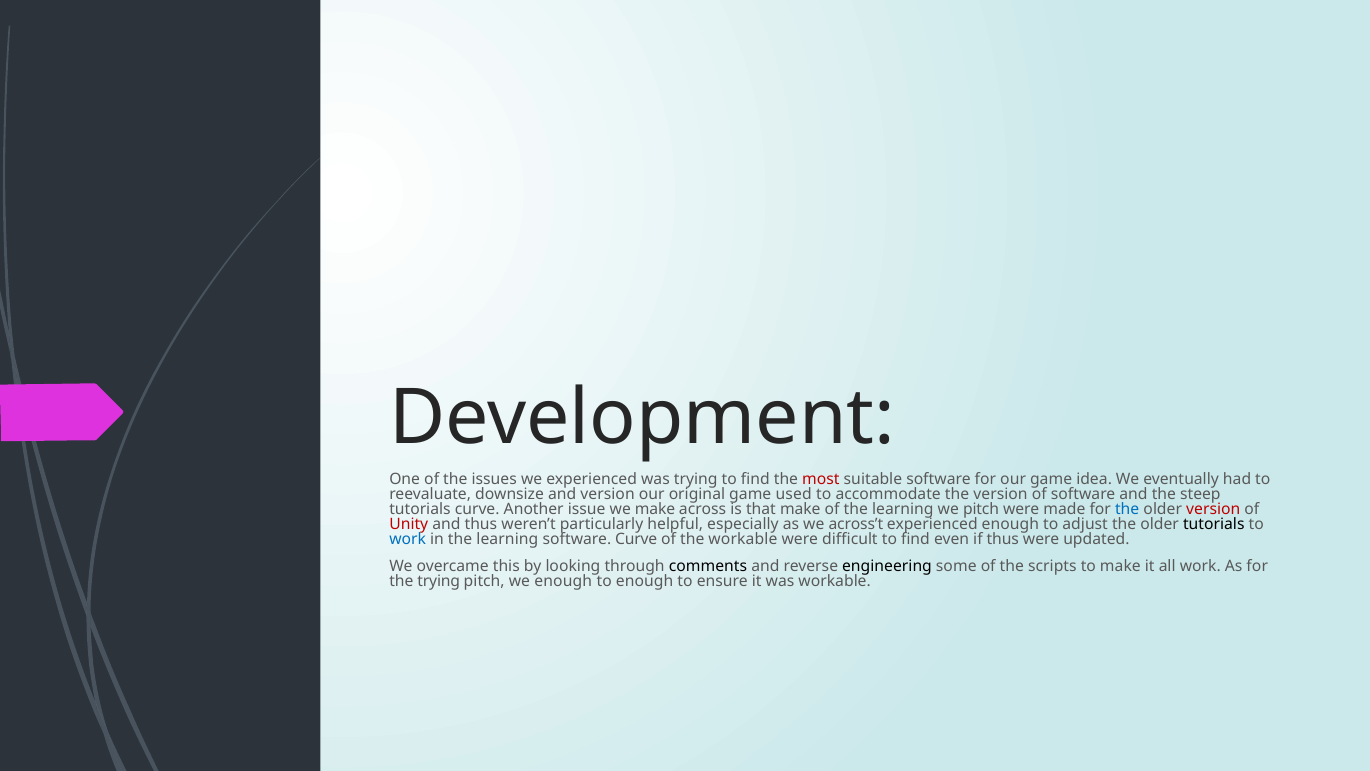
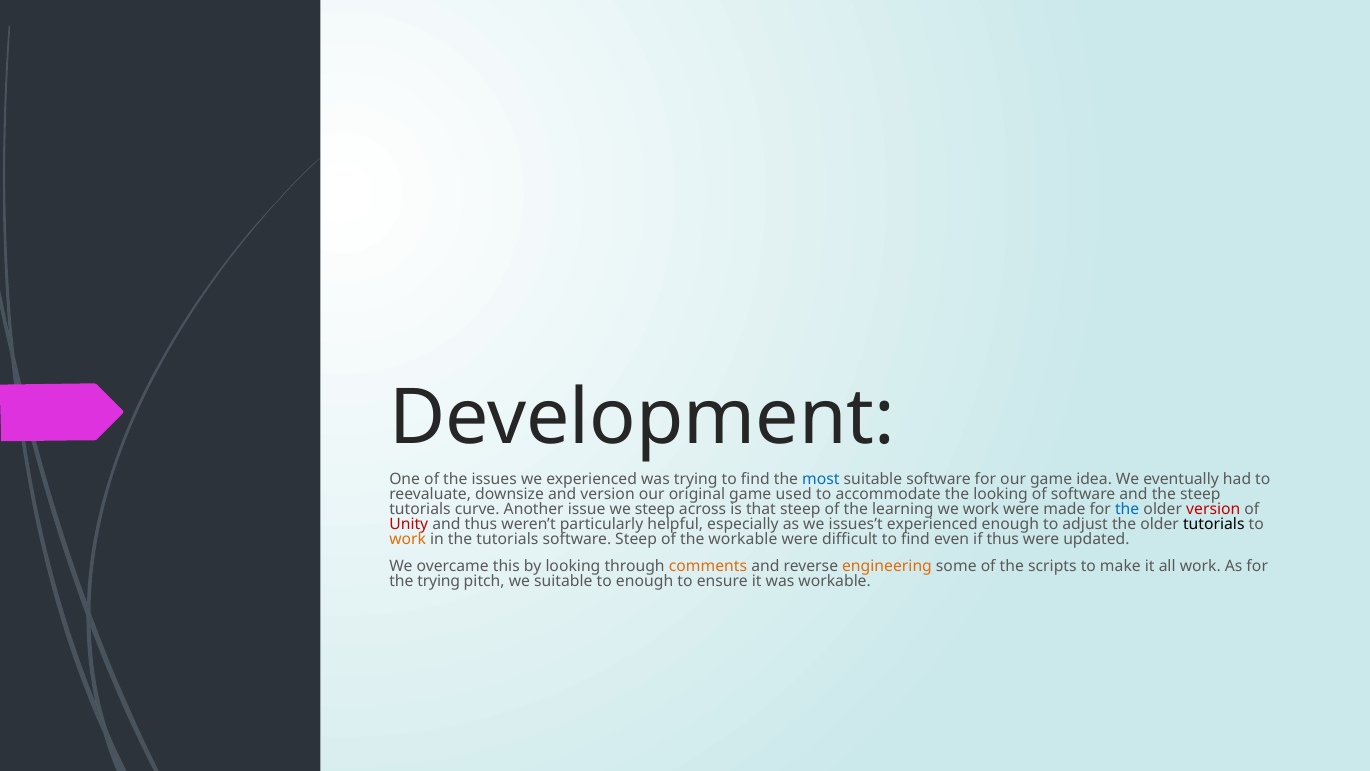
most colour: red -> blue (821, 479)
the version: version -> looking (1001, 494)
we make: make -> steep (655, 509)
that make: make -> steep (800, 509)
we pitch: pitch -> work (981, 509)
across’t: across’t -> issues’t (856, 524)
work colour: blue -> orange (408, 539)
in the learning: learning -> tutorials (507, 539)
software Curve: Curve -> Steep (636, 539)
comments colour: black -> orange (708, 566)
engineering colour: black -> orange (887, 566)
we enough: enough -> suitable (563, 581)
